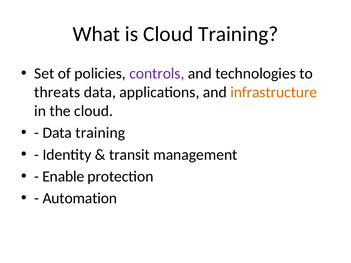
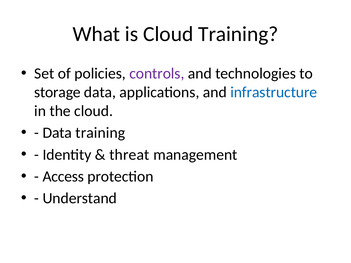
threats: threats -> storage (57, 92)
infrastructure colour: orange -> blue (274, 92)
transit: transit -> threat (129, 155)
Enable: Enable -> Access (63, 177)
Automation: Automation -> Understand (80, 198)
